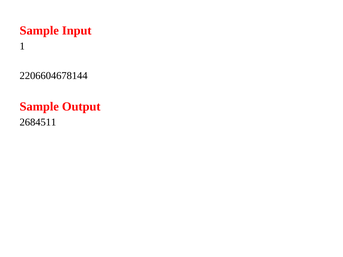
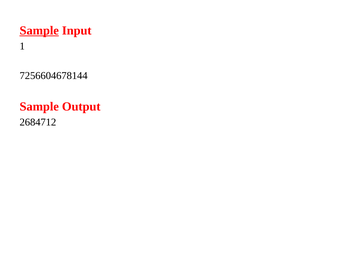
Sample underline: none -> present (39, 31)
2206604678144: 2206604678144 -> 7256604678144 (54, 76)
2684511: 2684511 -> 2684712 (38, 122)
